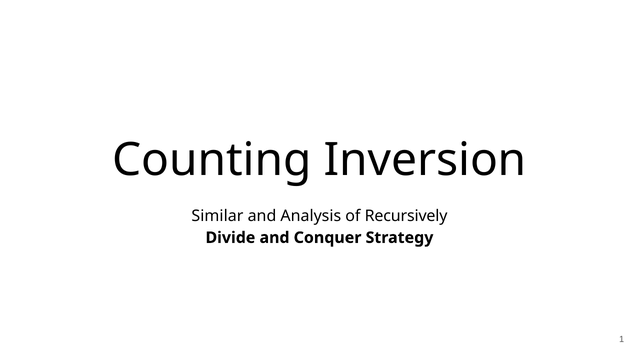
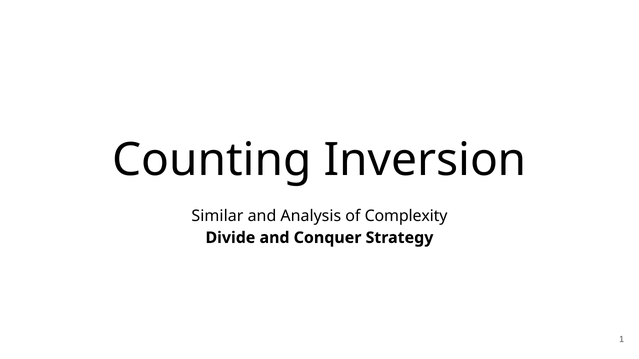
Recursively: Recursively -> Complexity (406, 216)
